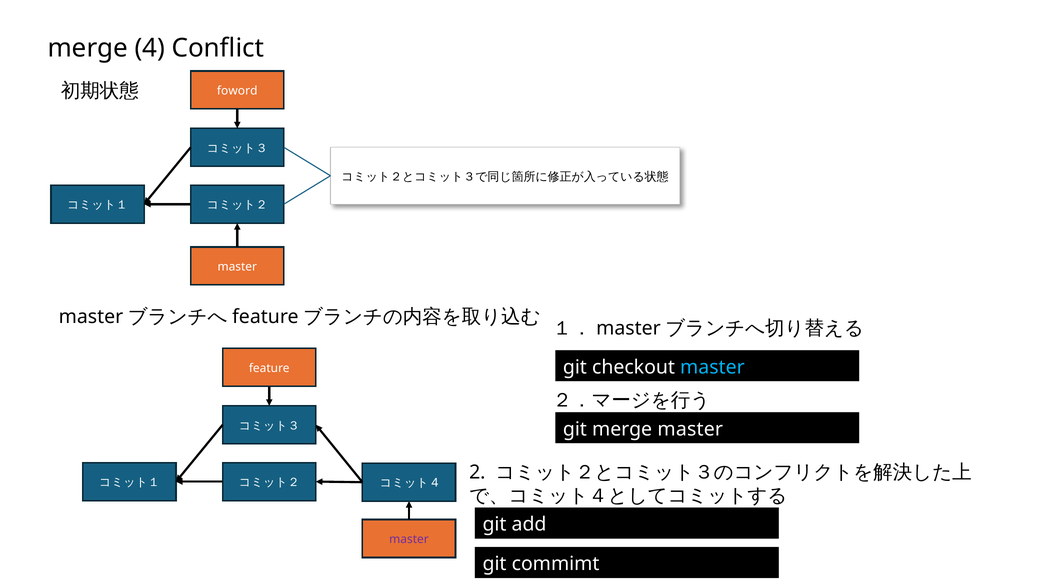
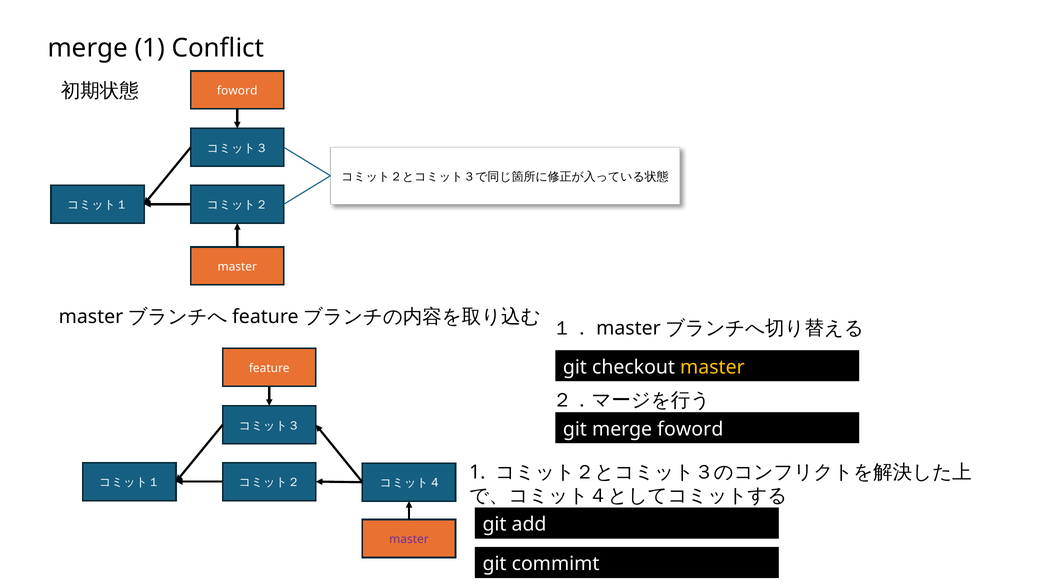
merge 4: 4 -> 1 (150, 48)
master colour: light blue -> yellow (712, 367)
merge master: master -> foword (690, 429)
2: 2 -> 1 (477, 472)
